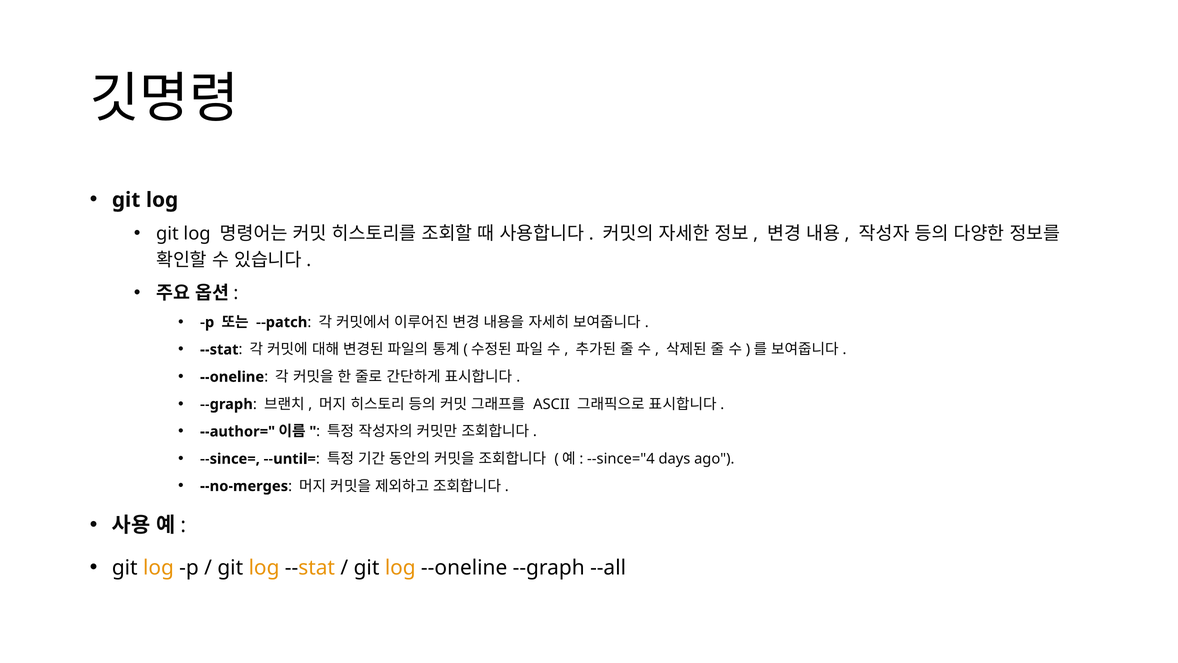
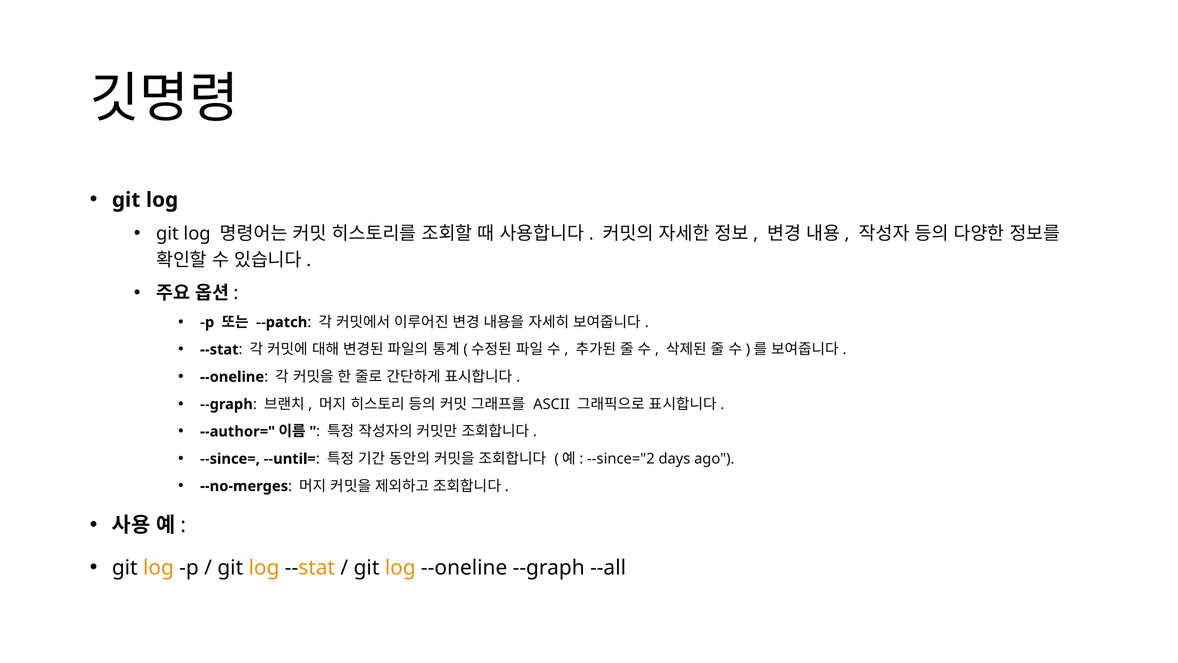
--since="4: --since="4 -> --since="2 (621, 459)
